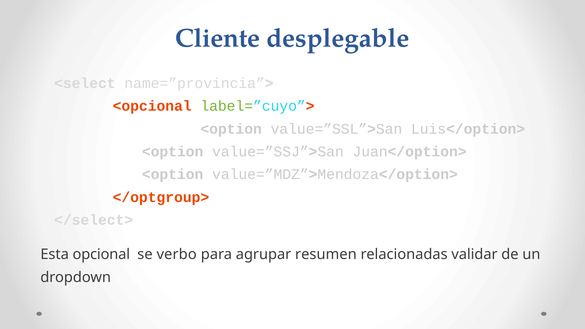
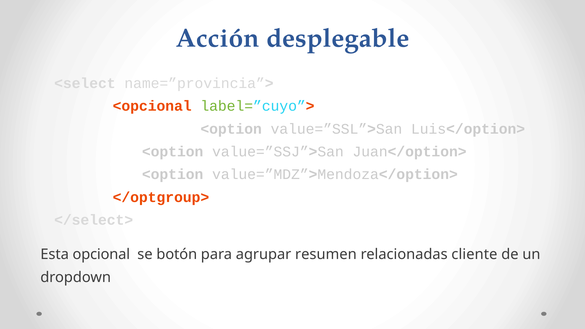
Cliente: Cliente -> Acción (217, 38)
verbo: verbo -> botón (177, 255)
validar: validar -> cliente (474, 255)
